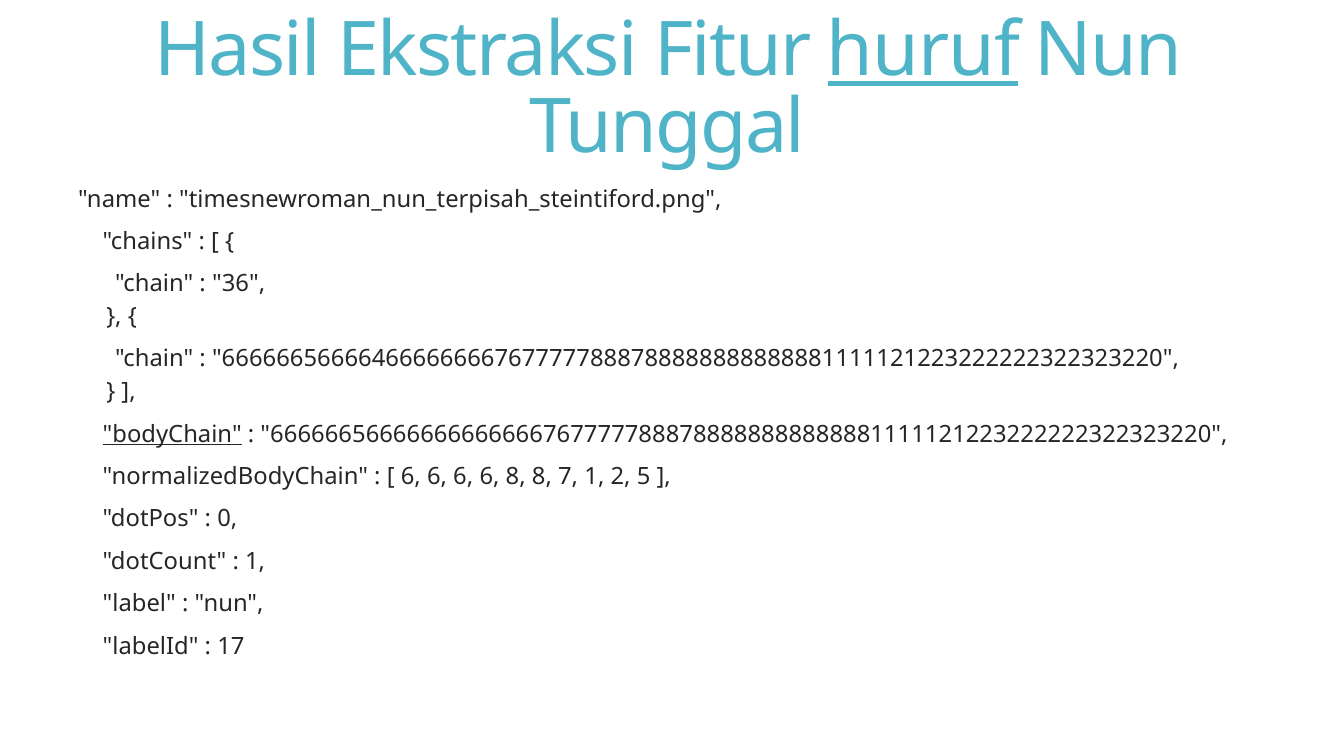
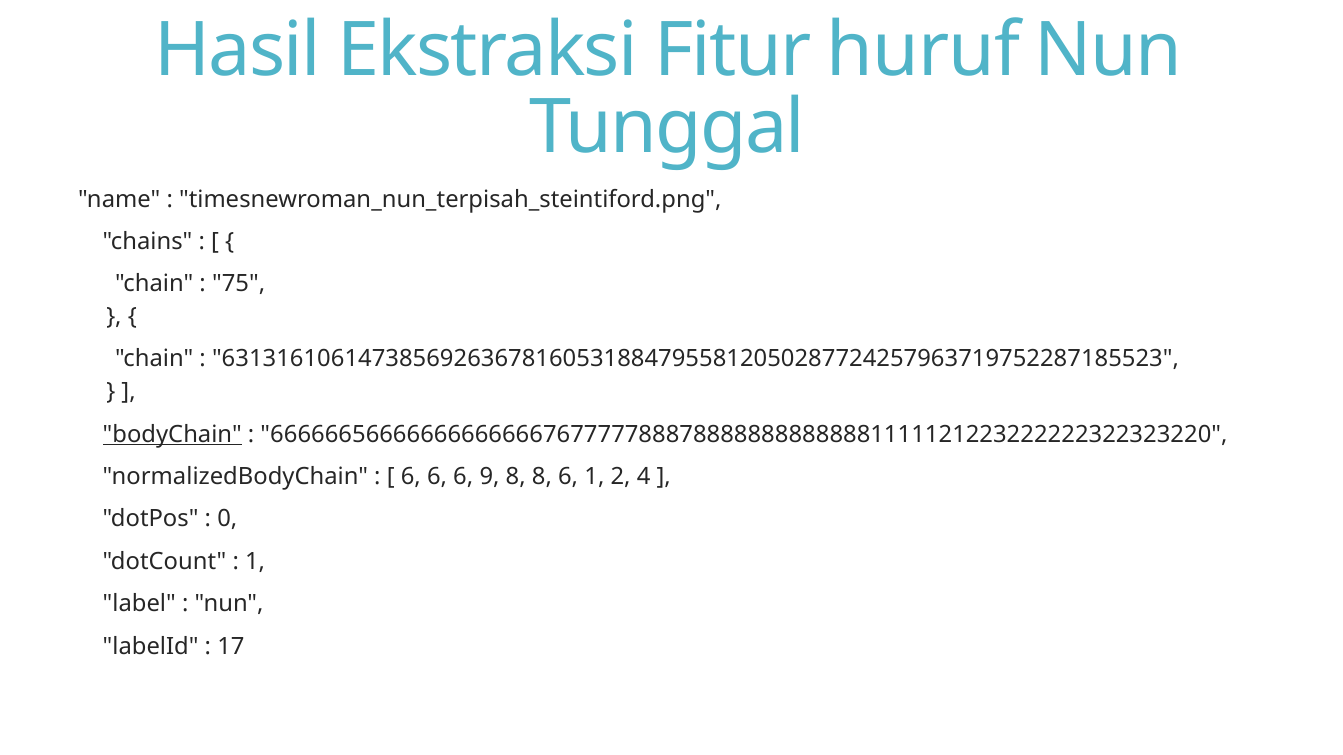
huruf underline: present -> none (923, 51)
36: 36 -> 75 (239, 284)
666666566664666666667677777888788888888888881111121223222222322323220: 666666566664666666667677777888788888888888881111121223222222322323220 -> 631316106147385692636781605318847955812050287724257963719752287185523 (695, 359)
6 6 6 6: 6 -> 9 (490, 477)
8 7: 7 -> 6 (568, 477)
5: 5 -> 4 (644, 477)
